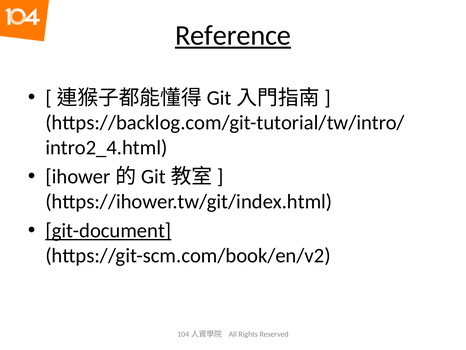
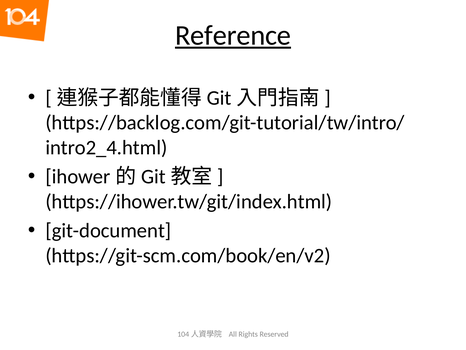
git-document underline: present -> none (108, 230)
